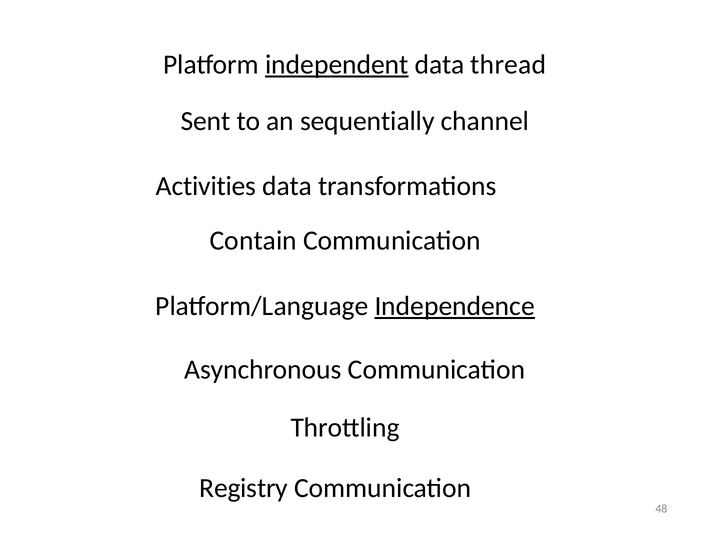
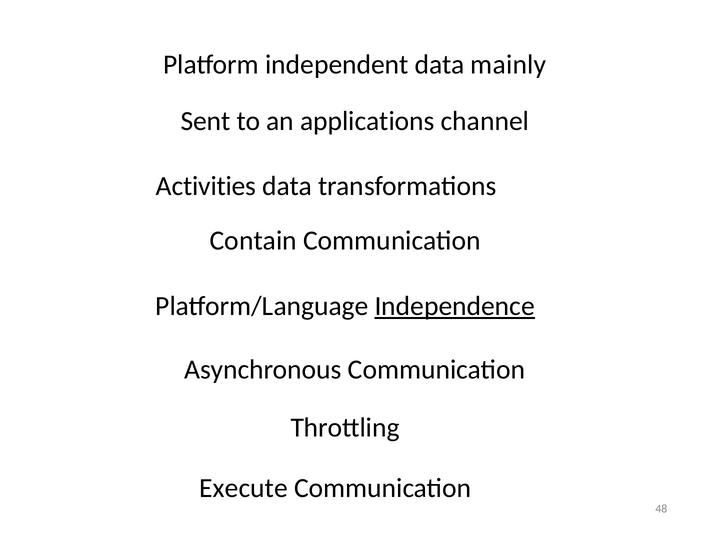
independent underline: present -> none (337, 65)
thread: thread -> mainly (508, 65)
sequentially: sequentially -> applications (367, 121)
Registry: Registry -> Execute (244, 488)
